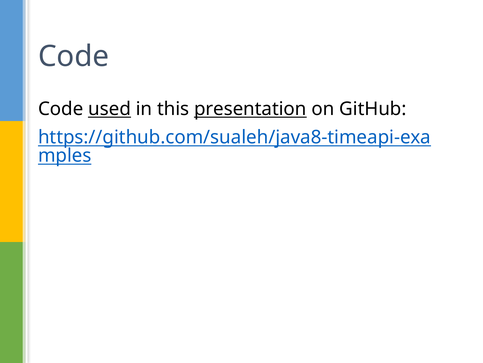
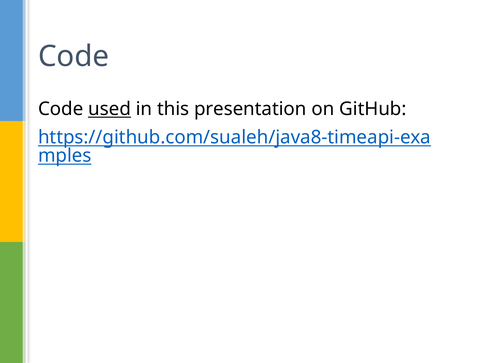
presentation underline: present -> none (250, 109)
